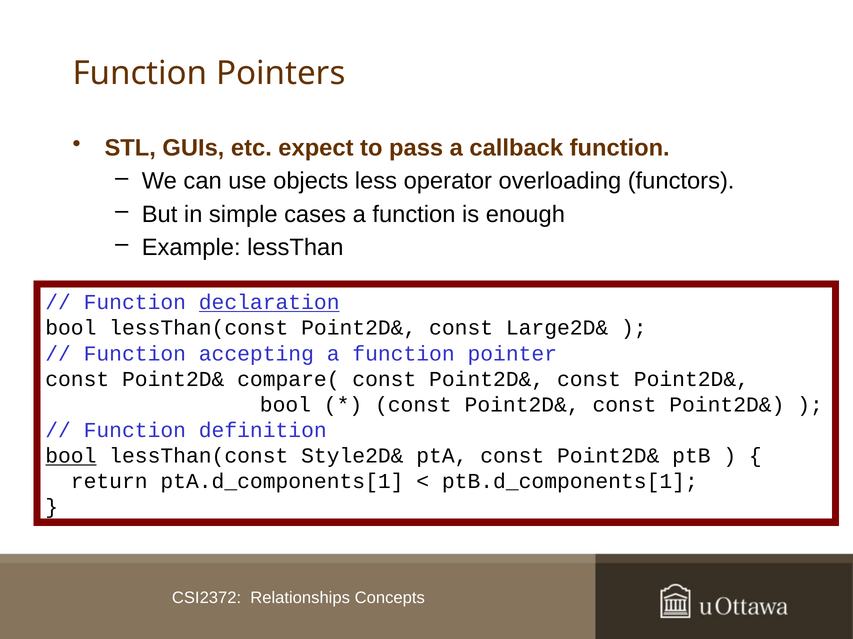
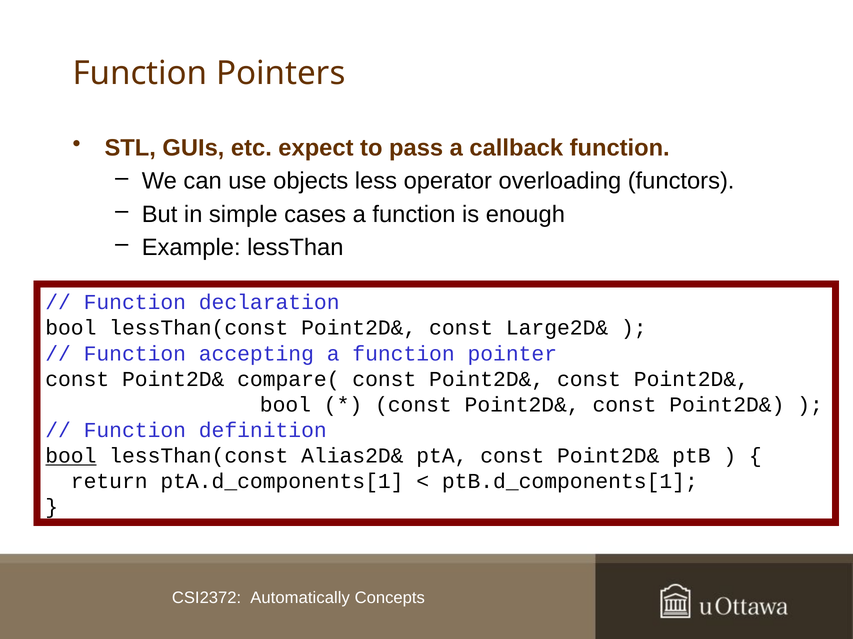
declaration underline: present -> none (269, 303)
Style2D&: Style2D& -> Alias2D& (352, 456)
Relationships: Relationships -> Automatically (300, 598)
